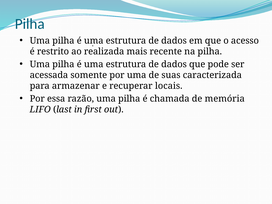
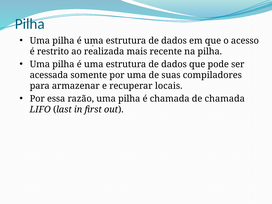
caracterizada: caracterizada -> compiladores (212, 75)
de memória: memória -> chamada (225, 99)
